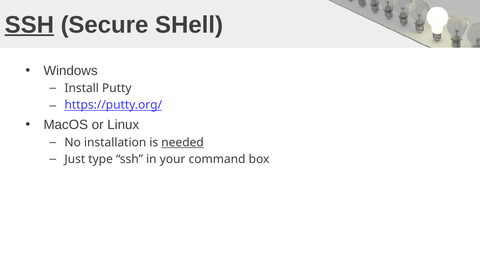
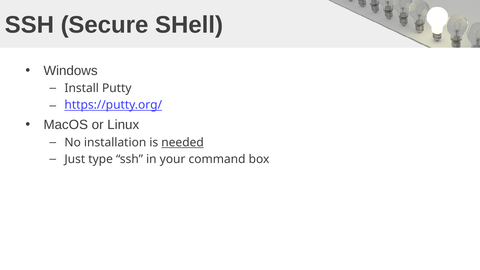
SSH underline: present -> none (29, 25)
